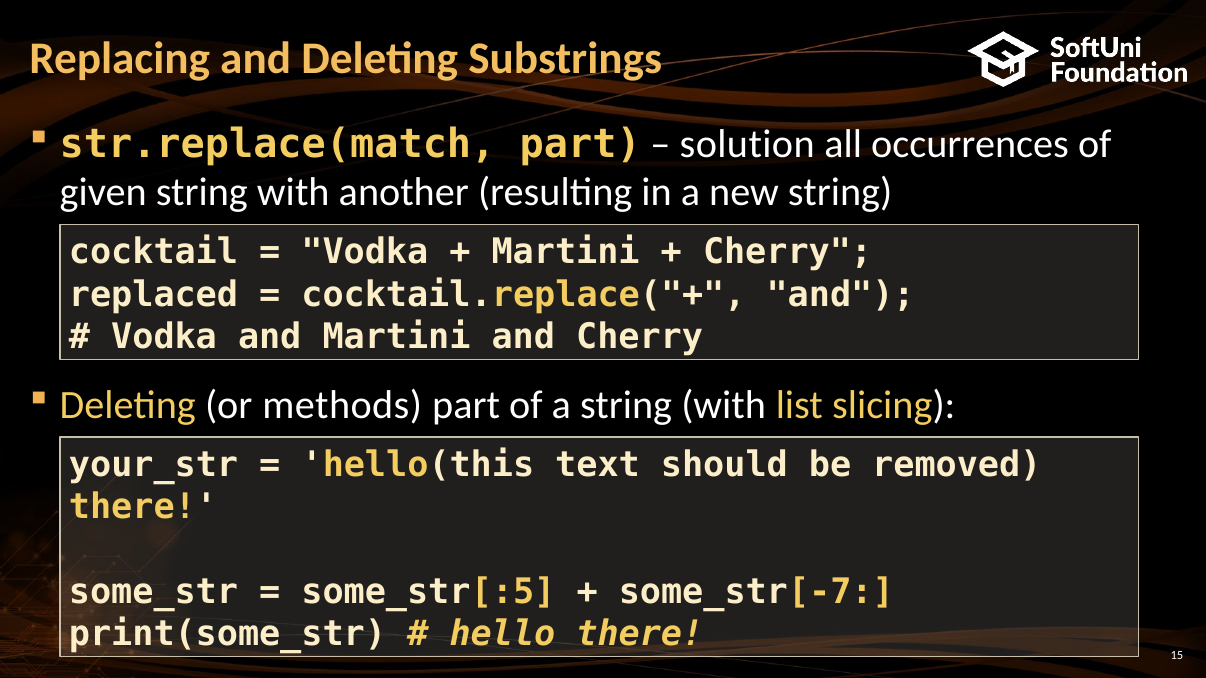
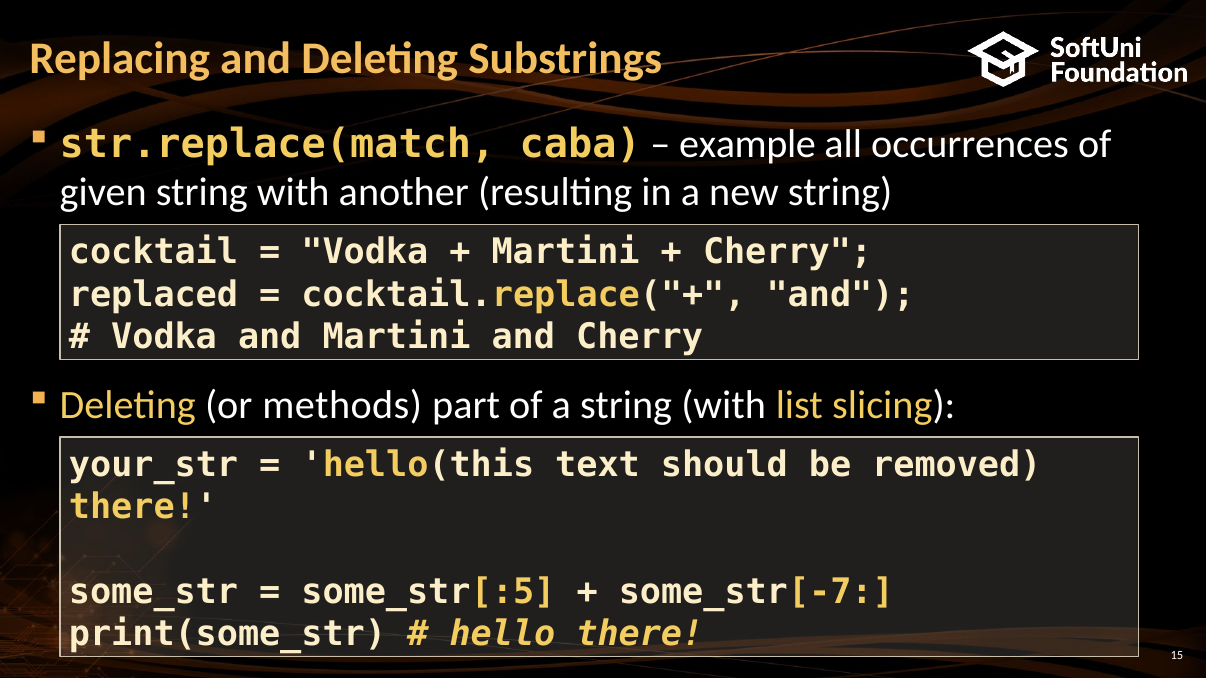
str.replace(match part: part -> caba (580, 144)
solution: solution -> example (748, 144)
